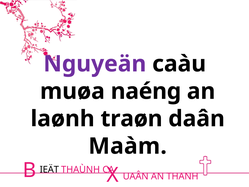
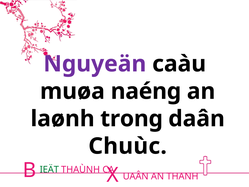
traøn: traøn -> trong (132, 119)
Maàm: Maàm -> Chuùc (128, 146)
IEÄT colour: black -> green (49, 169)
